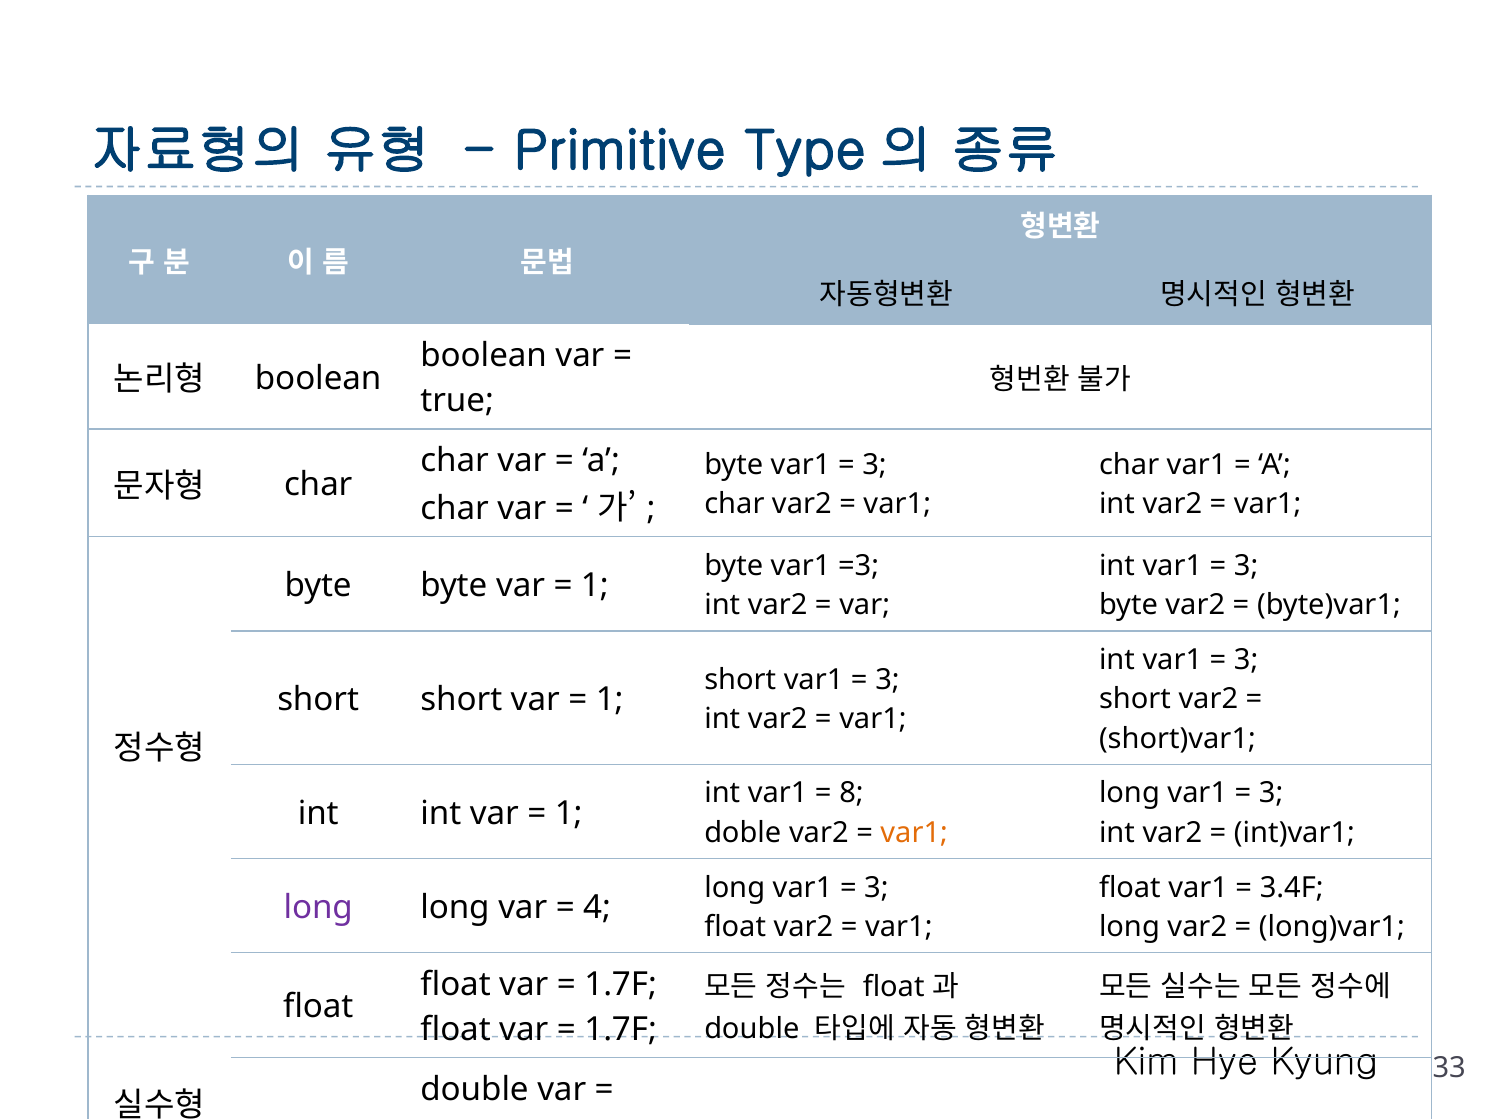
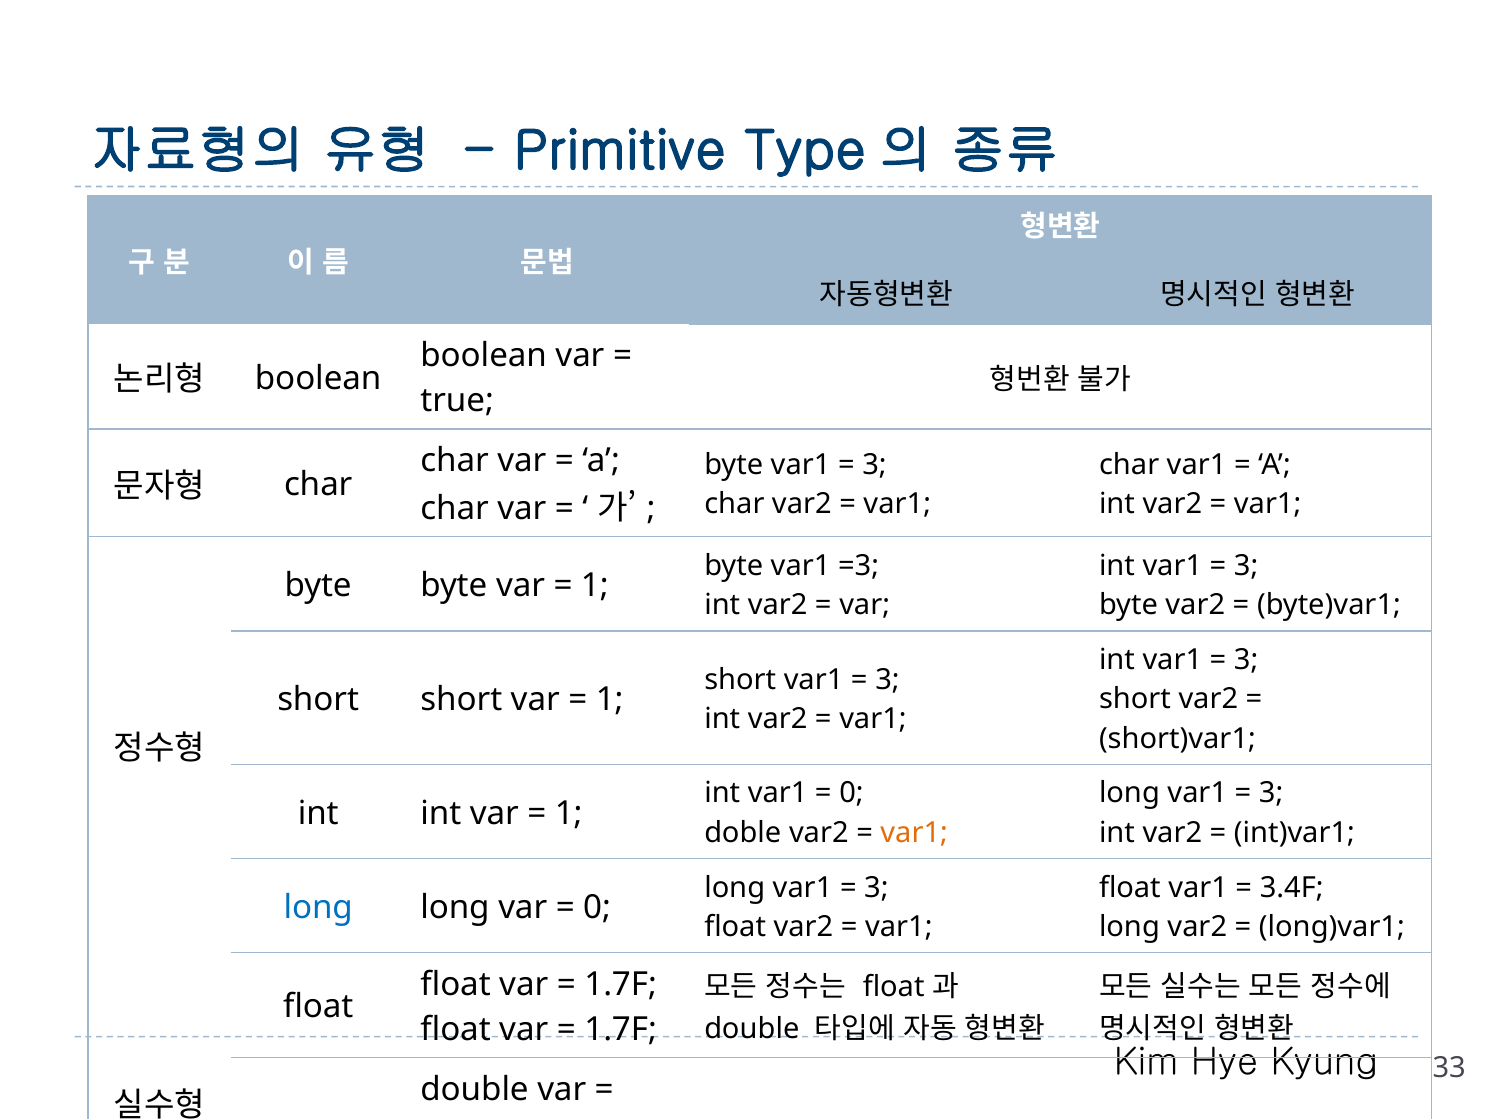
8: 8 -> 0 (851, 794)
long colour: purple -> blue (318, 908)
4: 4 -> 0 (597, 908)
